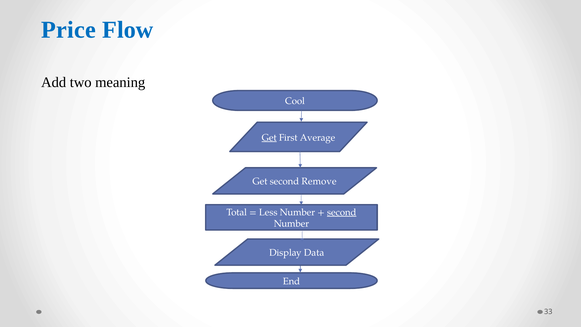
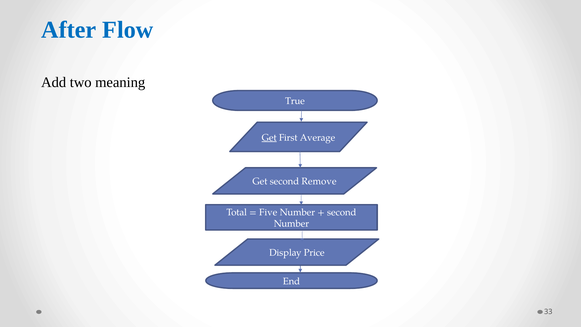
Price: Price -> After (69, 30)
Cool: Cool -> True (295, 101)
Less: Less -> Five (268, 212)
second underline: present -> none (342, 212)
Data: Data -> Price (314, 253)
